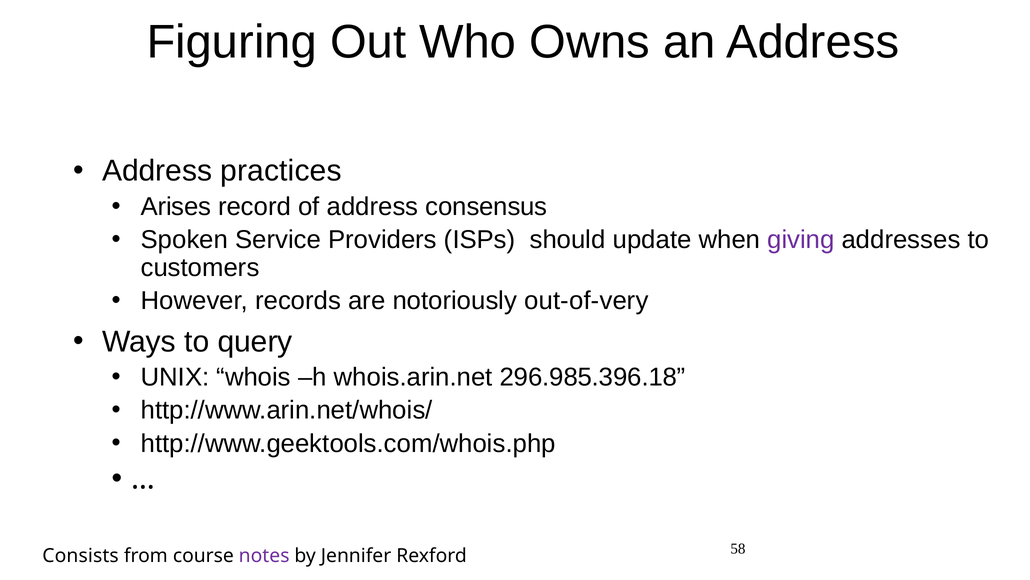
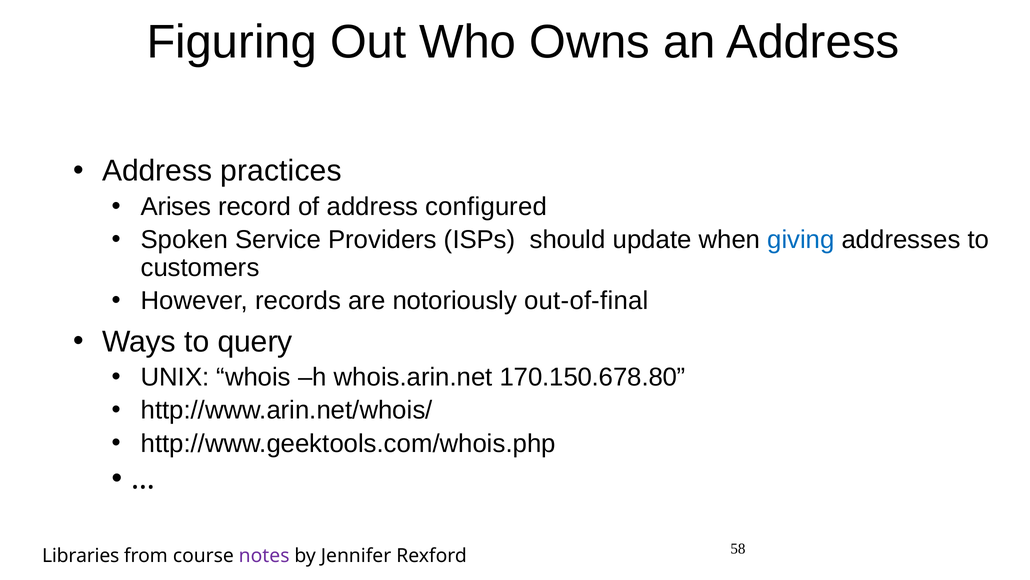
consensus: consensus -> configured (486, 206)
giving colour: purple -> blue (801, 240)
out-of-very: out-of-very -> out-of-final (586, 300)
296.985.396.18: 296.985.396.18 -> 170.150.678.80 (593, 377)
Consists: Consists -> Libraries (81, 555)
